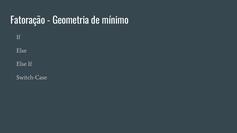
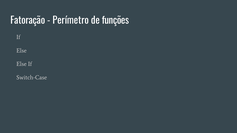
Geometria: Geometria -> Perímetro (71, 21)
mínimo: mínimo -> funções (115, 21)
